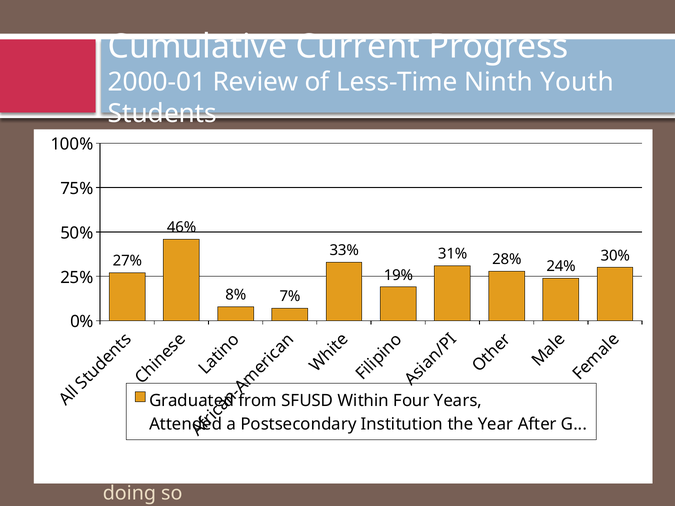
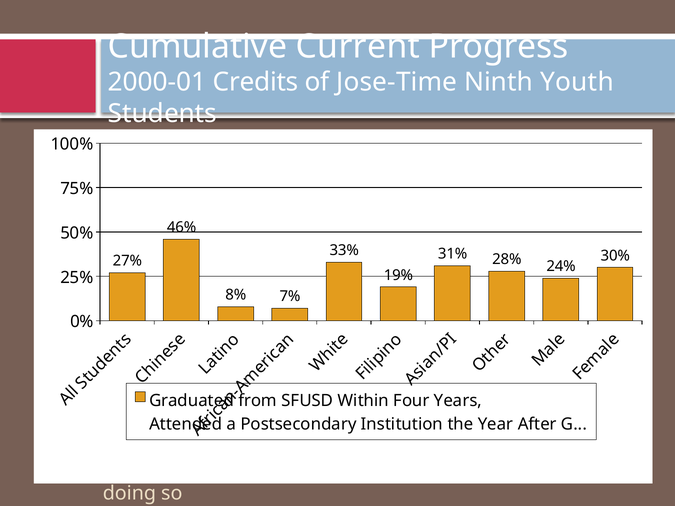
Review: Review -> Credits (256, 82)
Less-Time: Less-Time -> Jose-Time (397, 82)
